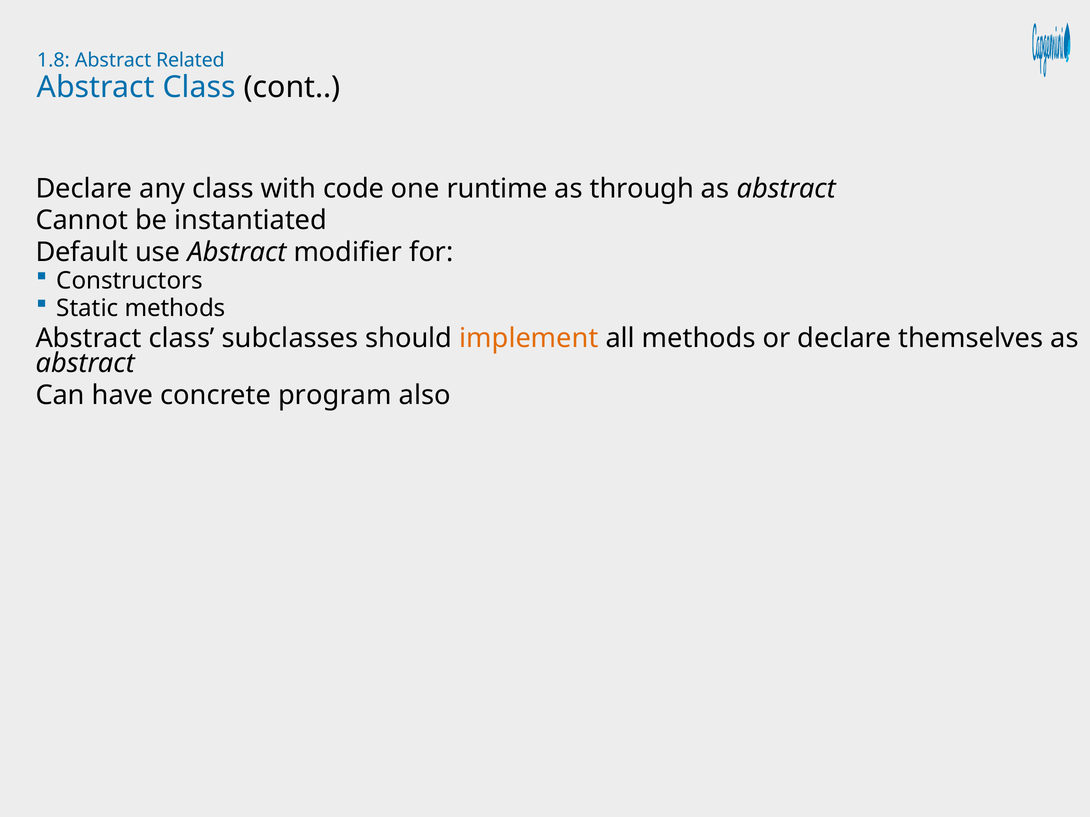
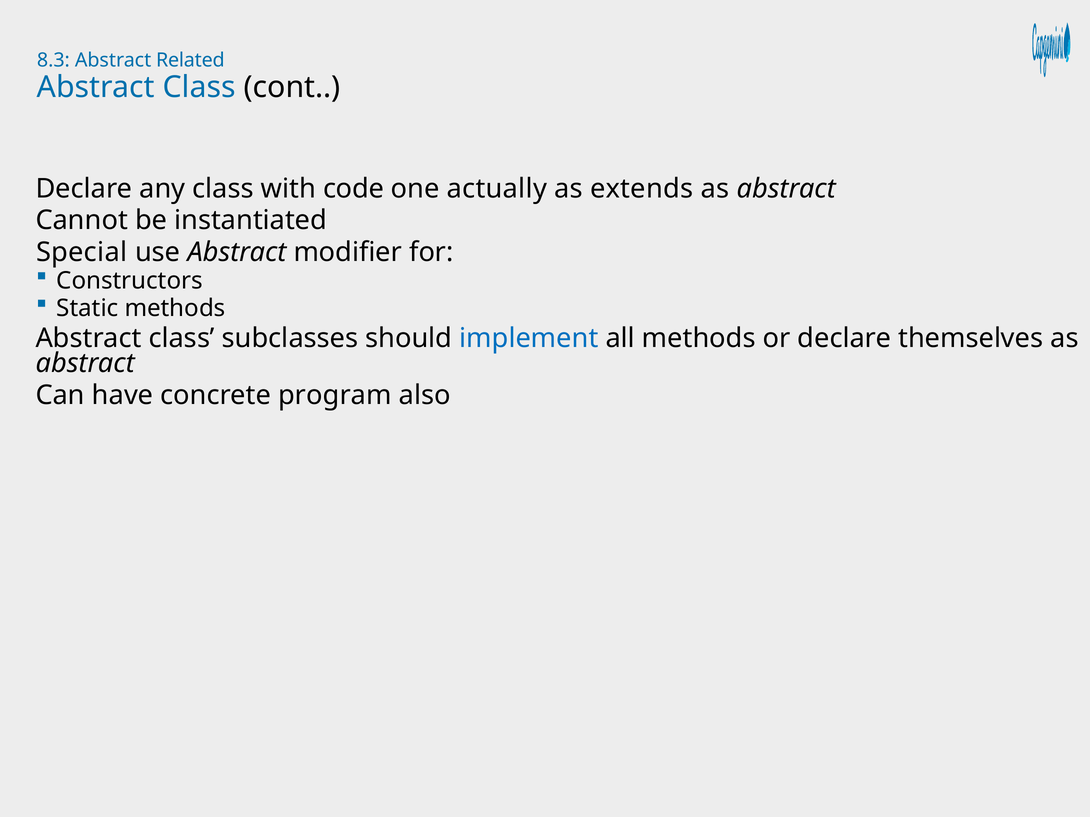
1.8: 1.8 -> 8.3 (53, 60)
runtime: runtime -> actually (497, 189)
through: through -> extends (642, 189)
Default: Default -> Special (82, 252)
implement colour: orange -> blue (529, 339)
